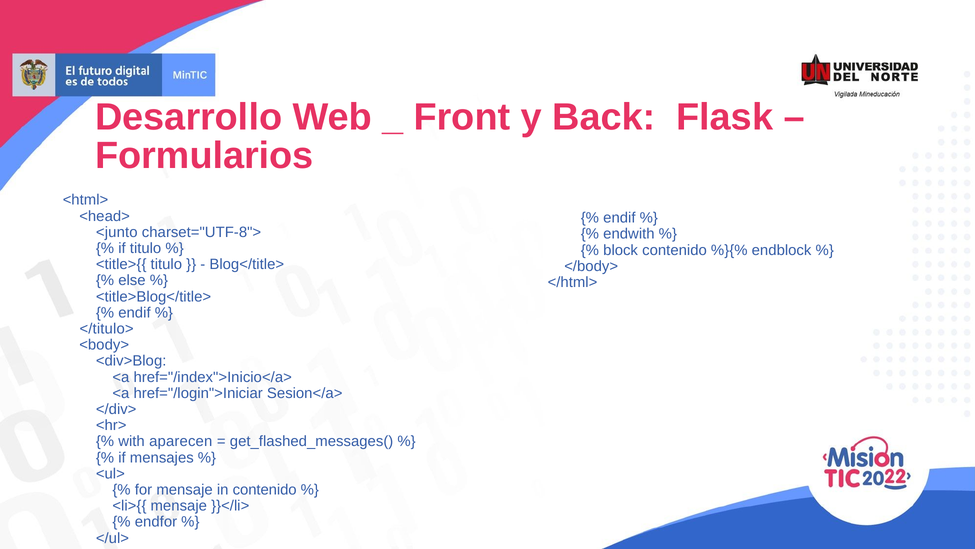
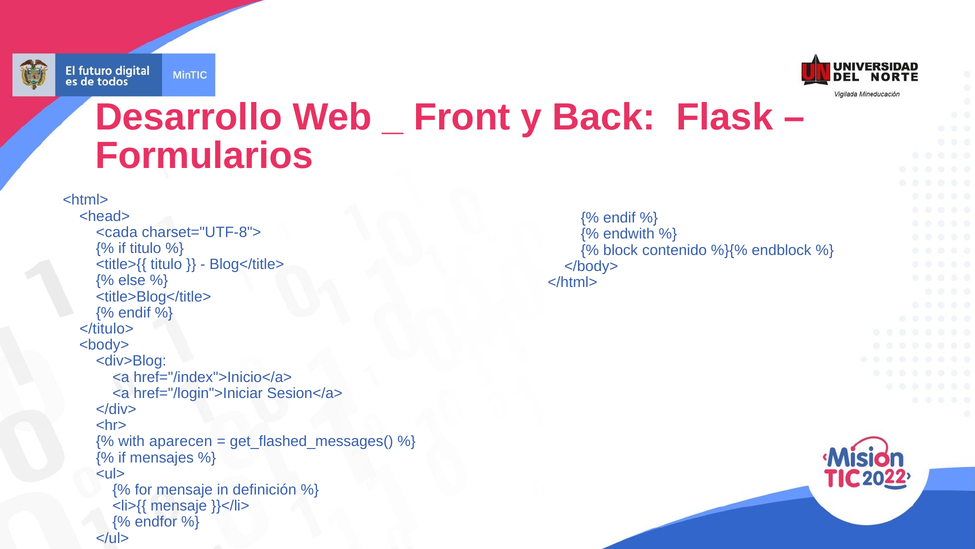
<junto: <junto -> <cada (117, 232)
in contenido: contenido -> definición (265, 489)
